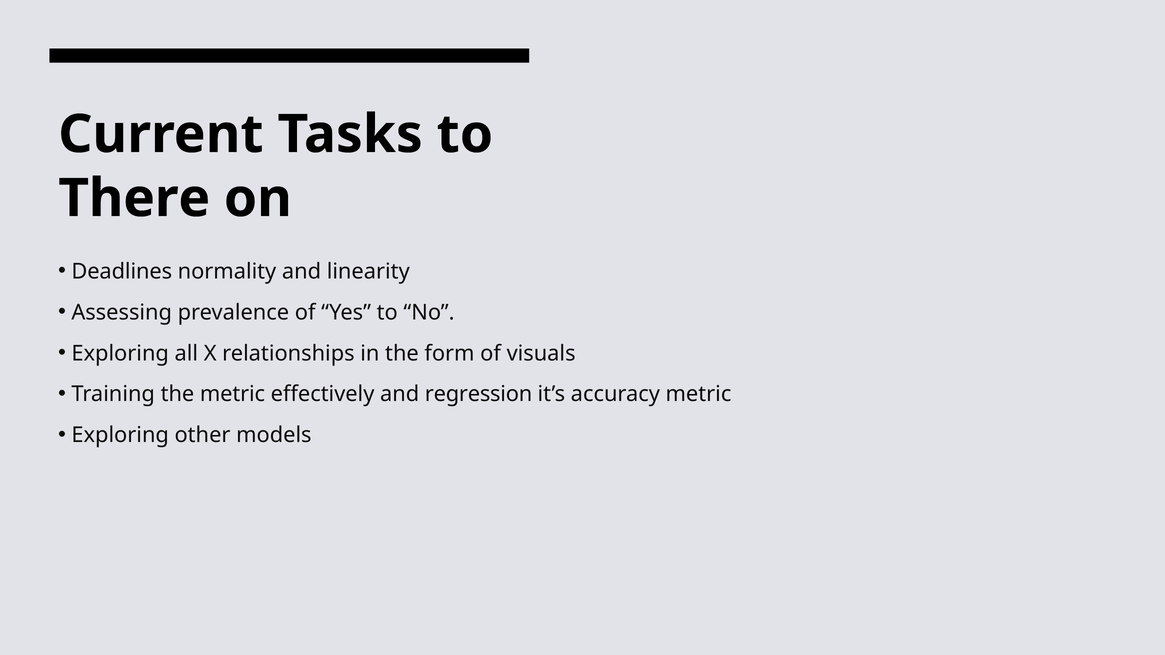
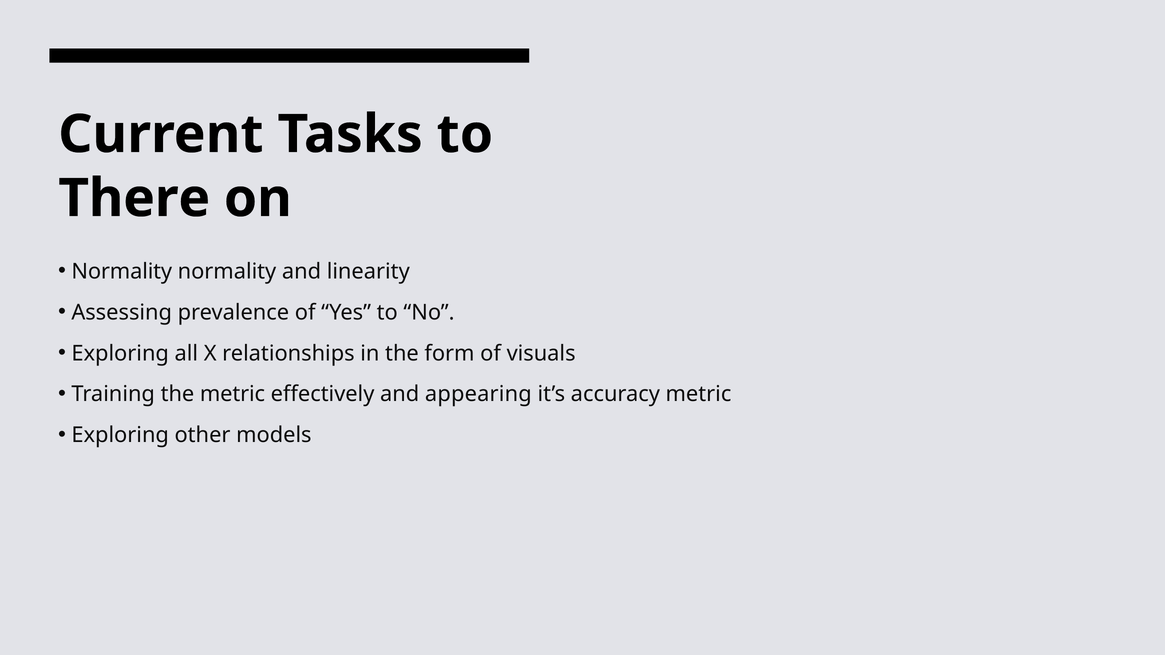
Deadlines: Deadlines -> Normality (122, 272)
regression: regression -> appearing (478, 394)
